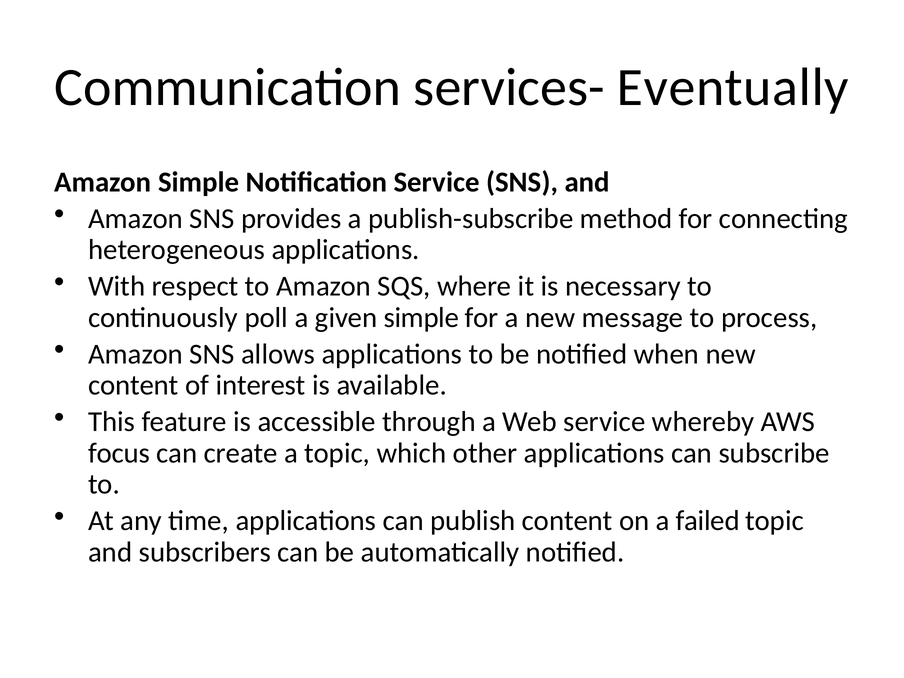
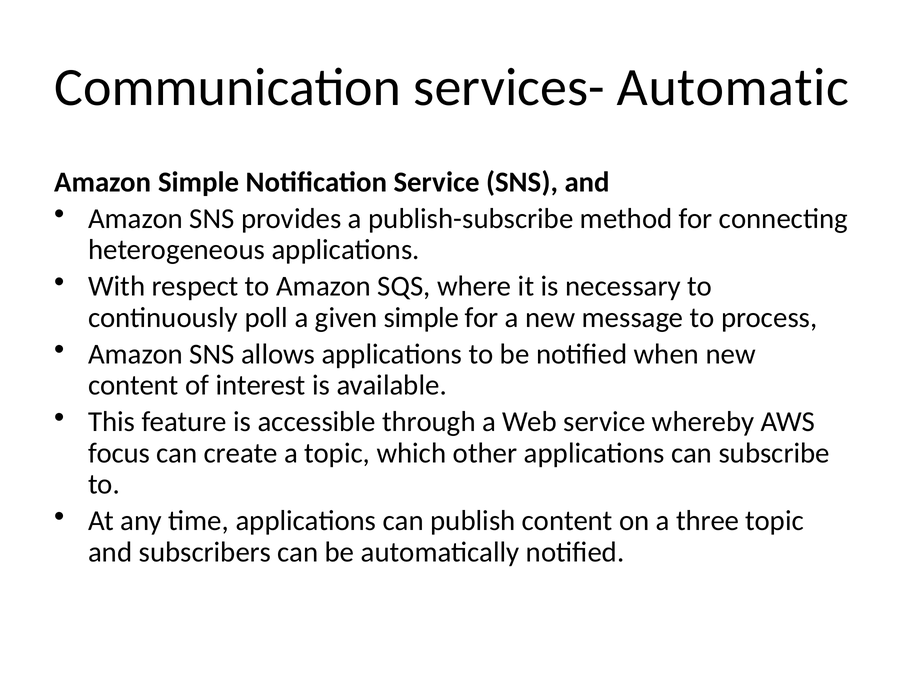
Eventually: Eventually -> Automatic (733, 87)
failed: failed -> three (708, 521)
